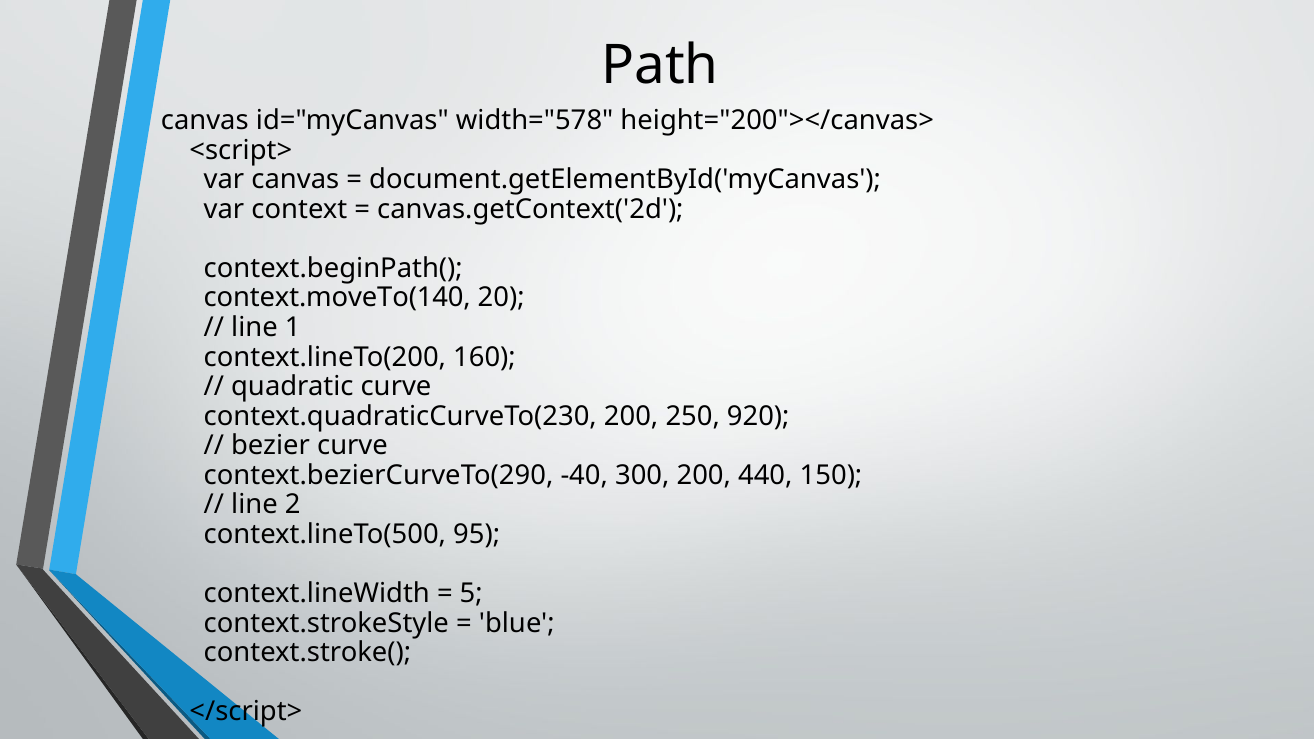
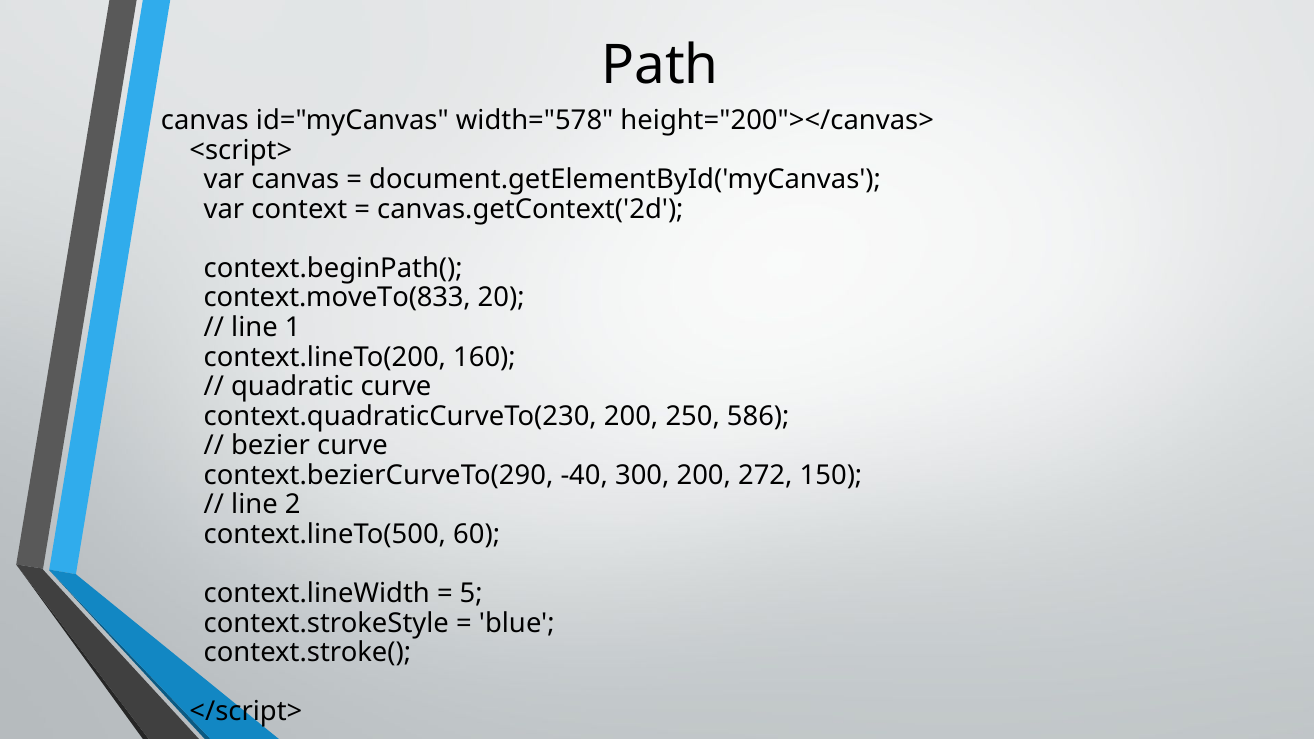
context.moveTo(140: context.moveTo(140 -> context.moveTo(833 (337, 298)
920: 920 -> 586 (758, 416)
440: 440 -> 272 (765, 475)
95: 95 -> 60 (477, 534)
